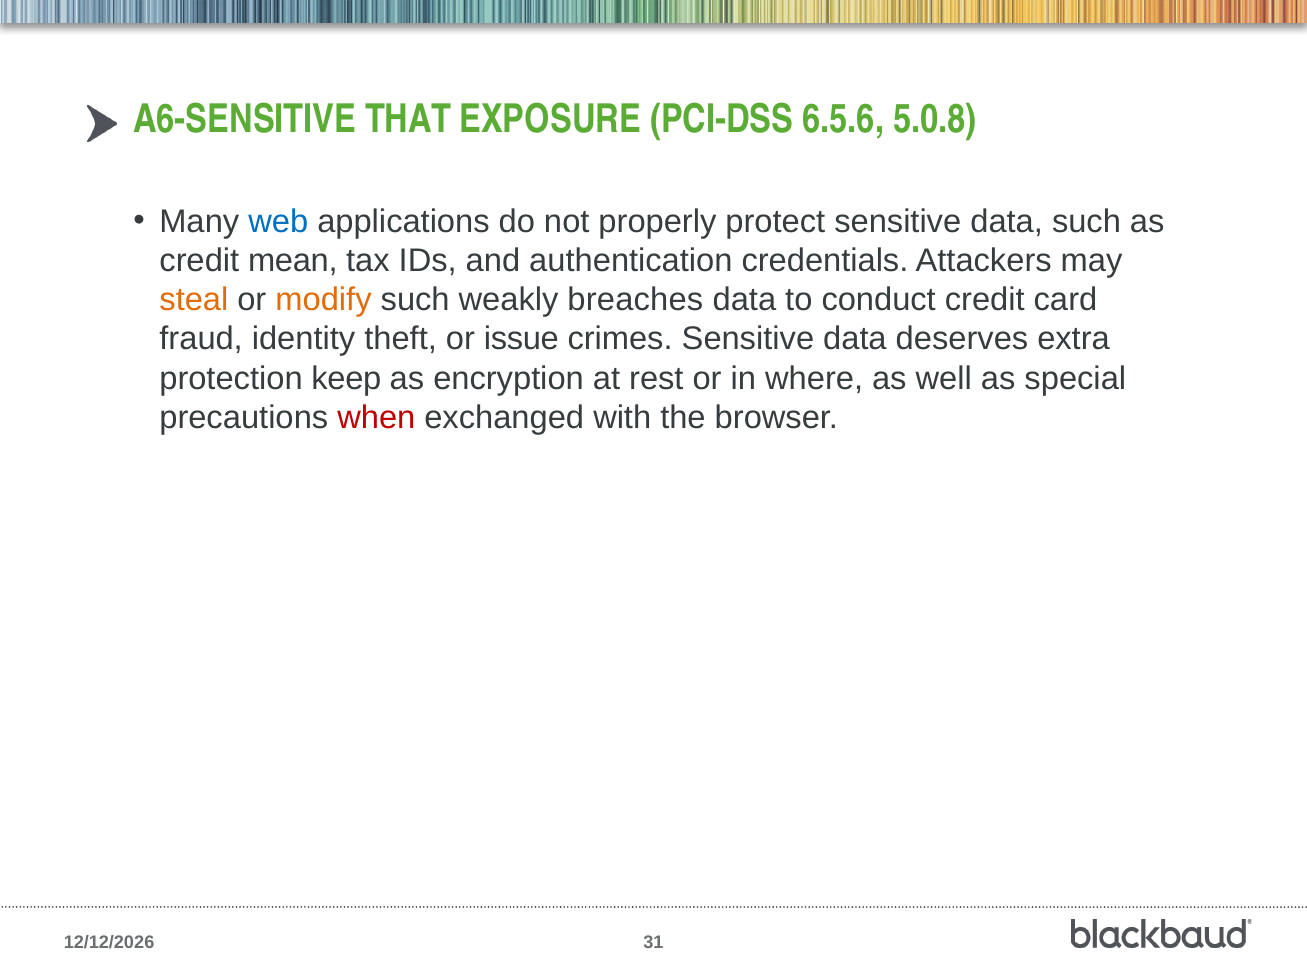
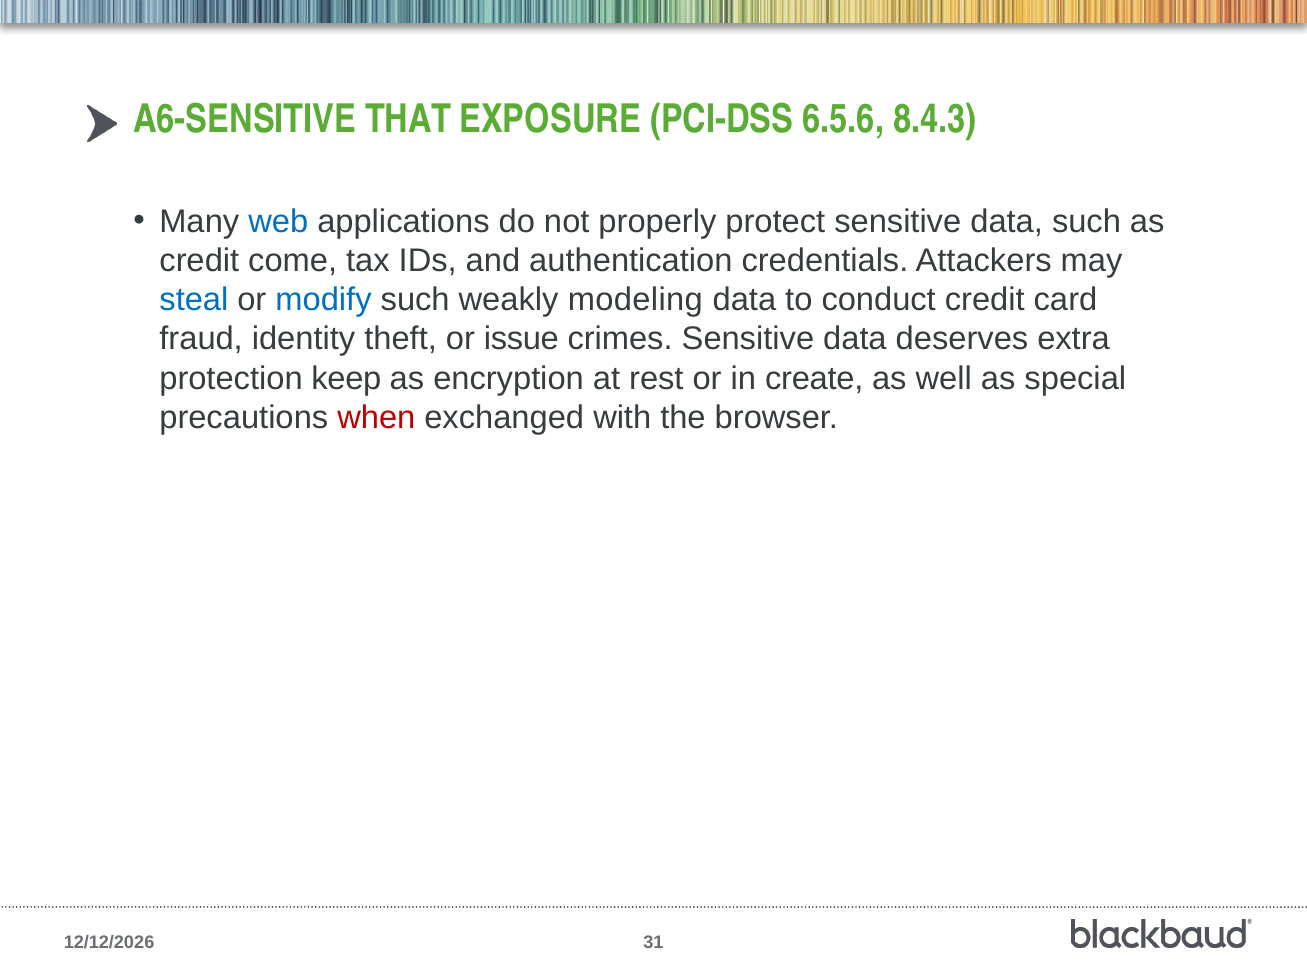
5.0.8: 5.0.8 -> 8.4.3 (935, 120)
mean: mean -> come (293, 261)
steal colour: orange -> blue (194, 300)
modify colour: orange -> blue (324, 300)
breaches: breaches -> modeling (635, 300)
where: where -> create (814, 378)
